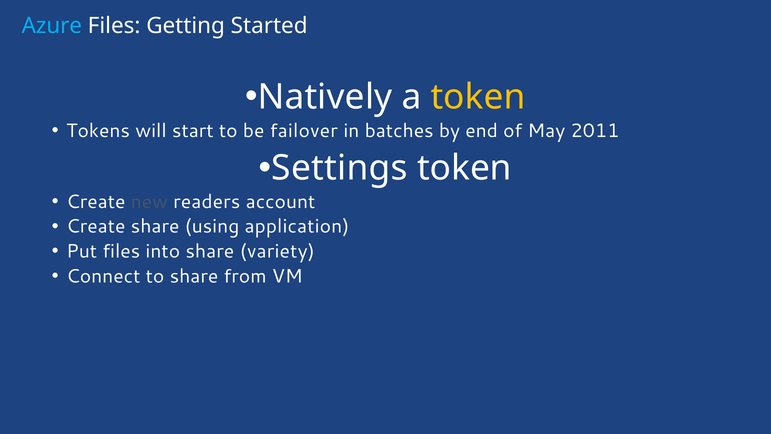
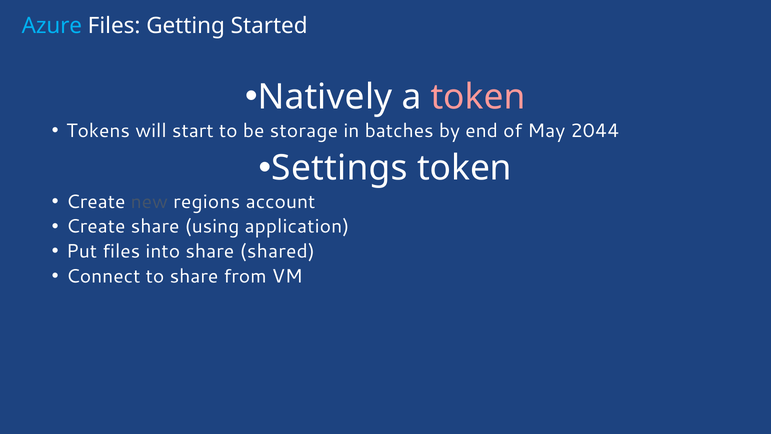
token colour: yellow -> pink (478, 97)
failover: failover -> storage (304, 131)
2011: 2011 -> 2044 (595, 131)
readers: readers -> regions (207, 202)
variety: variety -> shared (277, 251)
